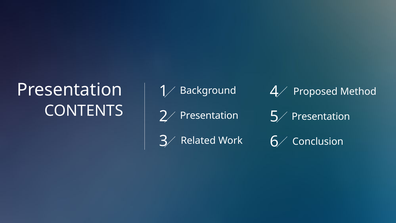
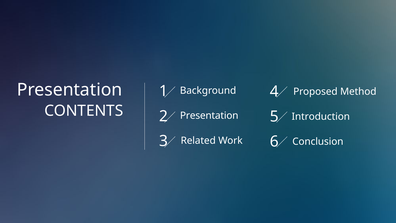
2 Presentation: Presentation -> Introduction (321, 117)
